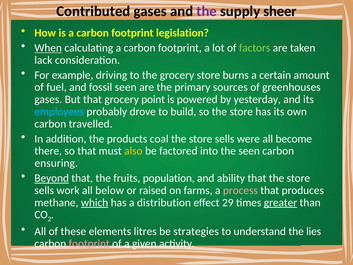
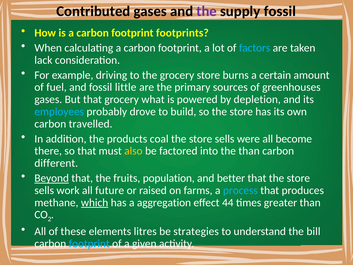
supply sheer: sheer -> fossil (280, 11)
legislation: legislation -> footprints (182, 33)
When underline: present -> none (48, 48)
factors colour: light green -> light blue (255, 48)
fossil seen: seen -> little (126, 87)
point: point -> what (153, 99)
yesterday: yesterday -> depletion (257, 99)
the seen: seen -> than (249, 151)
ensuring: ensuring -> different (56, 163)
ability: ability -> better (231, 178)
below: below -> future (110, 190)
process colour: pink -> light blue (240, 190)
distribution: distribution -> aggregation (164, 202)
29: 29 -> 44 (228, 202)
greater underline: present -> none (280, 202)
lies: lies -> bill (314, 231)
footprint colour: pink -> light blue (89, 243)
